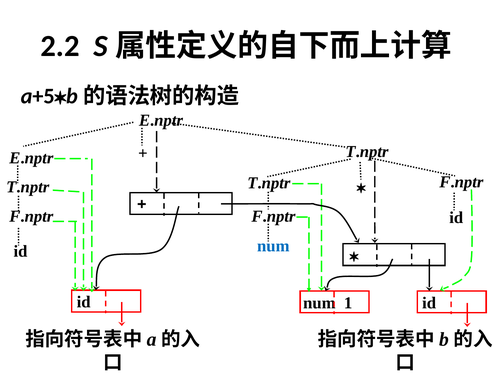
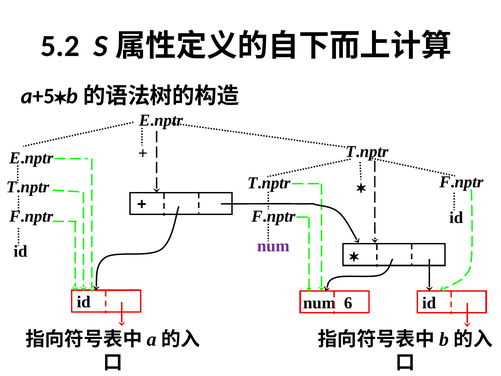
2.2: 2.2 -> 5.2 (60, 46)
num colour: blue -> purple (273, 246)
1: 1 -> 6 (348, 303)
